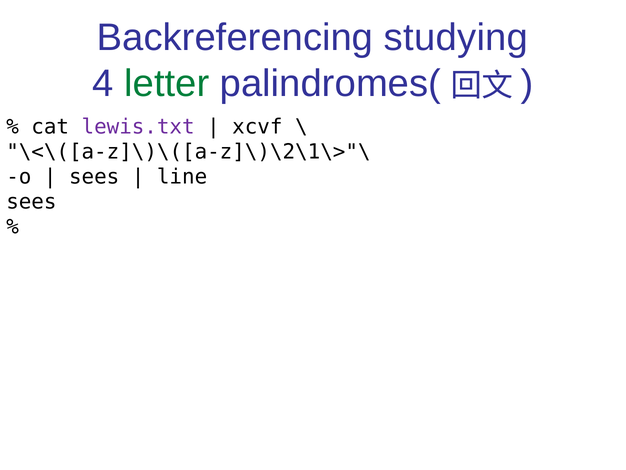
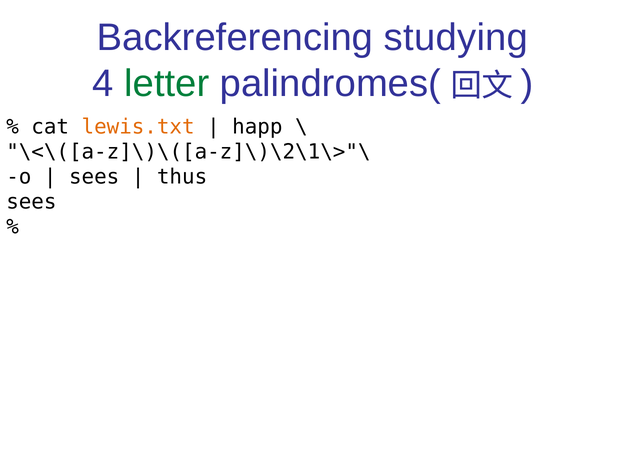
lewis.txt colour: purple -> orange (138, 127)
xcvf: xcvf -> happ (257, 127)
line: line -> thus (182, 177)
